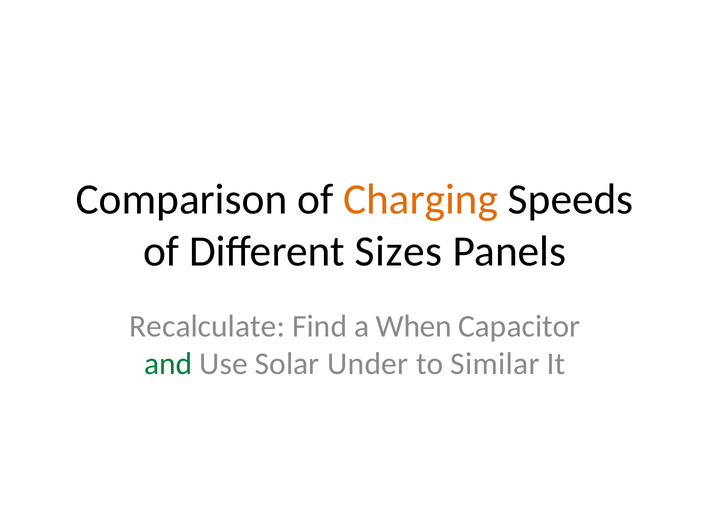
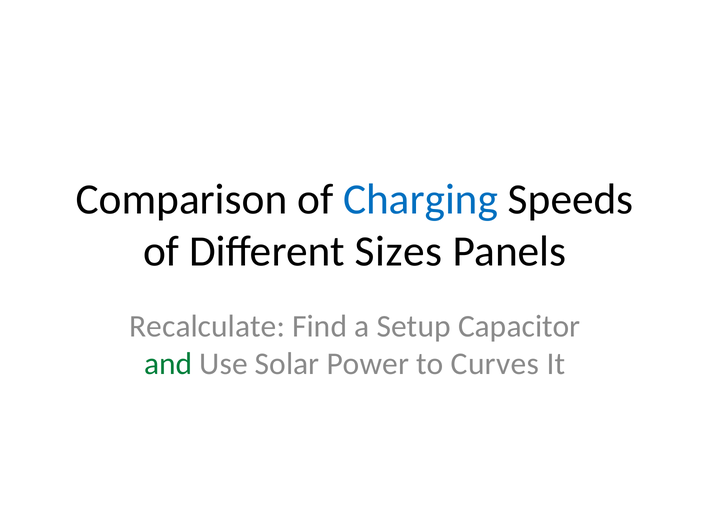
Charging colour: orange -> blue (421, 199)
When: When -> Setup (414, 326)
Under: Under -> Power (368, 364)
Similar: Similar -> Curves (495, 364)
